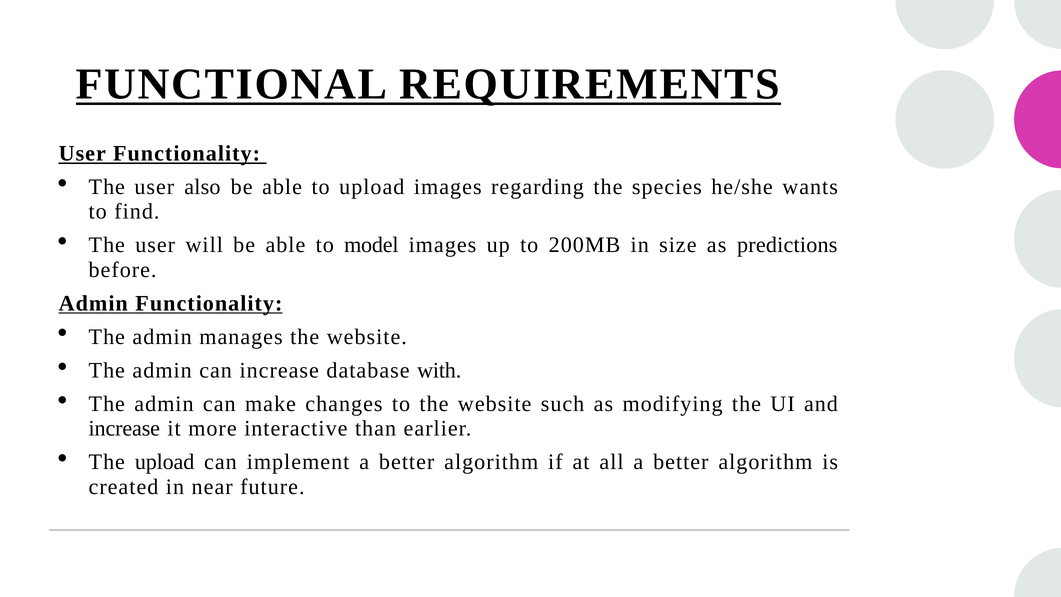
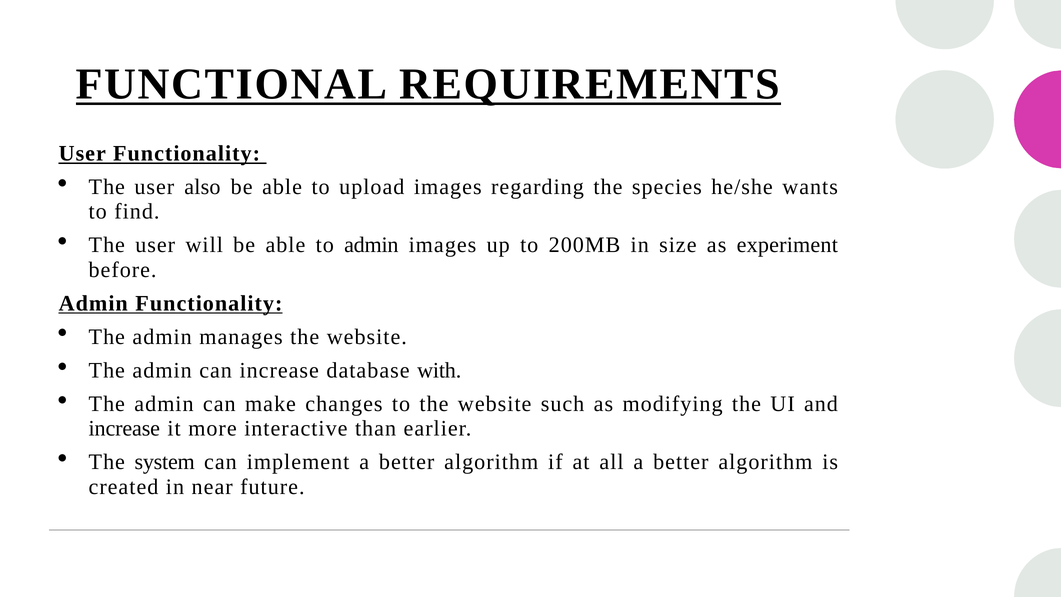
to model: model -> admin (371, 245)
predictions: predictions -> experiment (787, 245)
The upload: upload -> system (165, 462)
